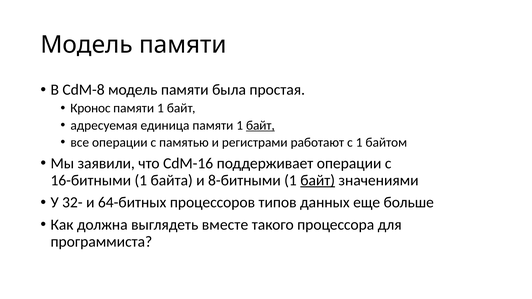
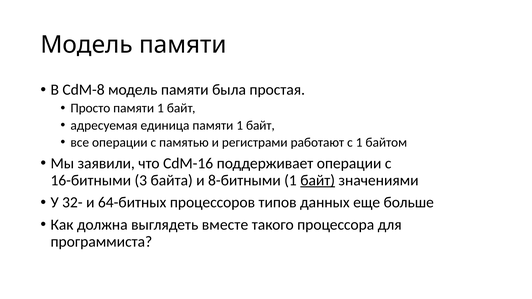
Кронос: Кронос -> Просто (90, 108)
байт underline: present -> none (260, 125)
16-битными 1: 1 -> 3 (141, 180)
